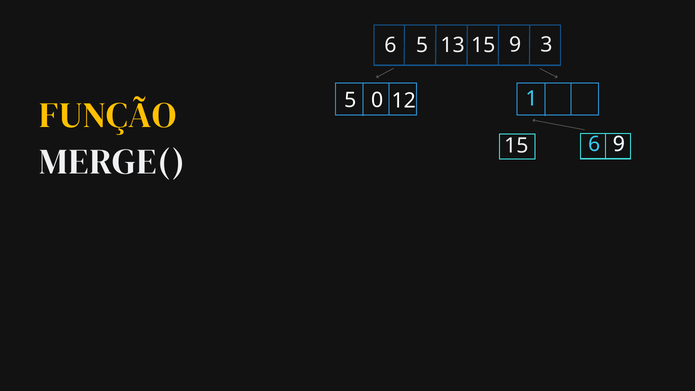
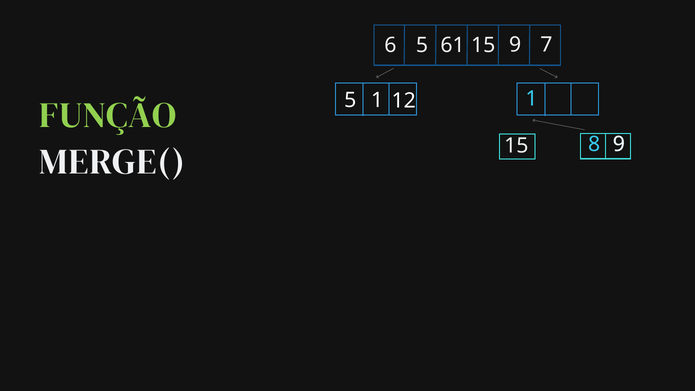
13: 13 -> 61 (453, 45)
3: 3 -> 7 (546, 45)
5 0: 0 -> 1 (377, 100)
FUNÇÃO colour: yellow -> light green (108, 115)
15 6: 6 -> 8 (594, 144)
